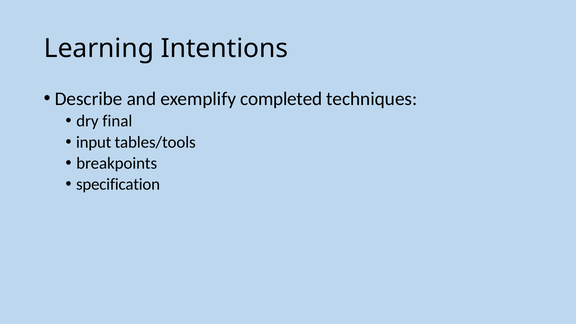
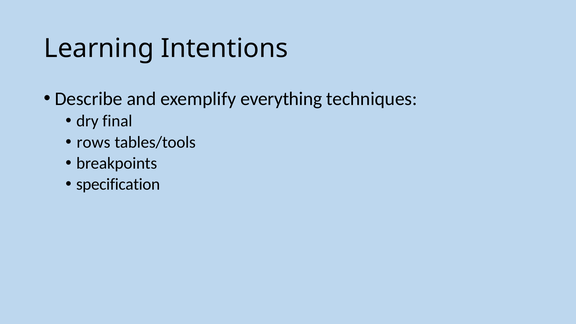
completed: completed -> everything (281, 99)
input: input -> rows (94, 142)
